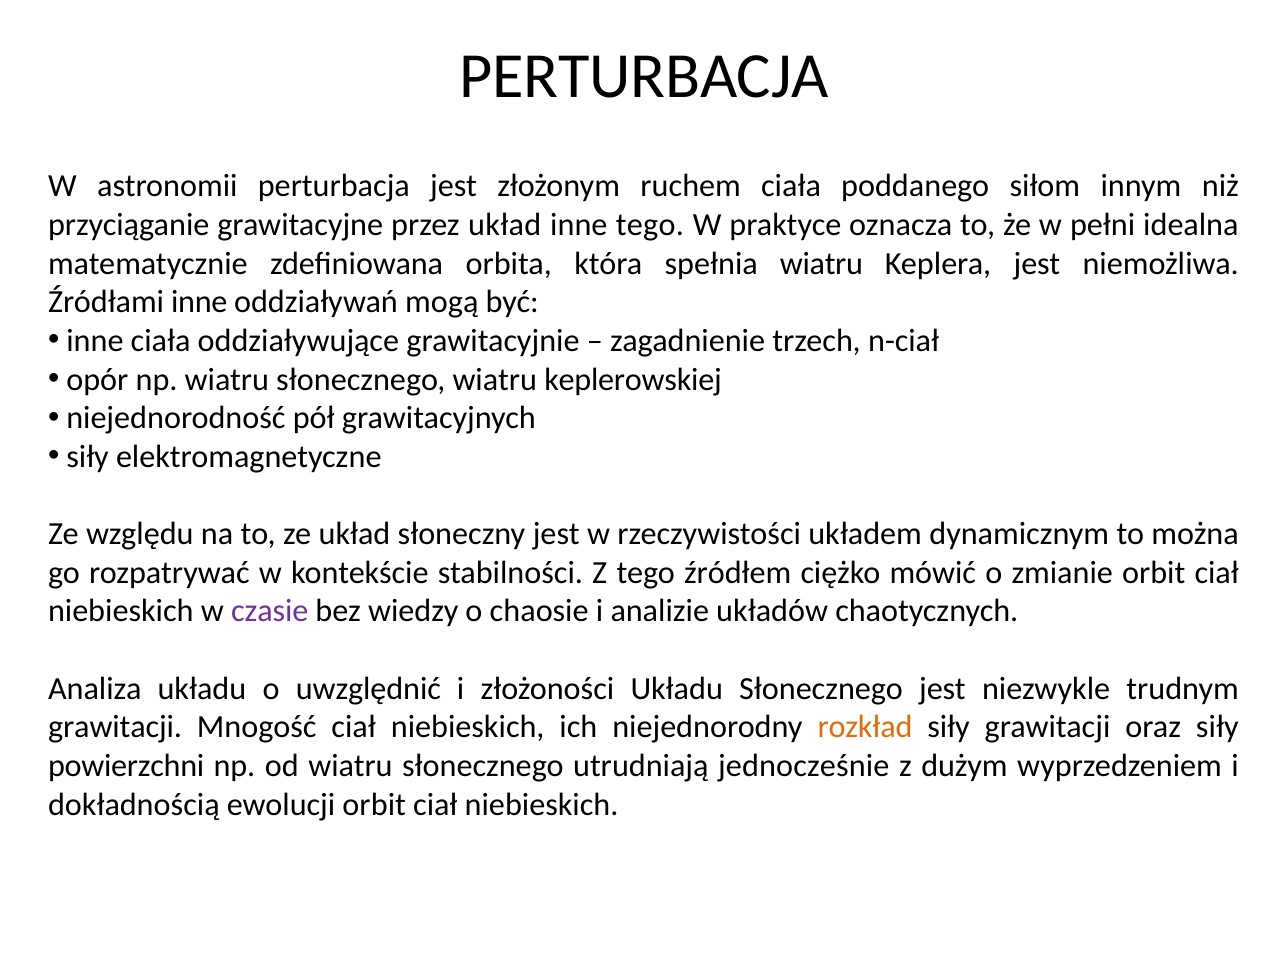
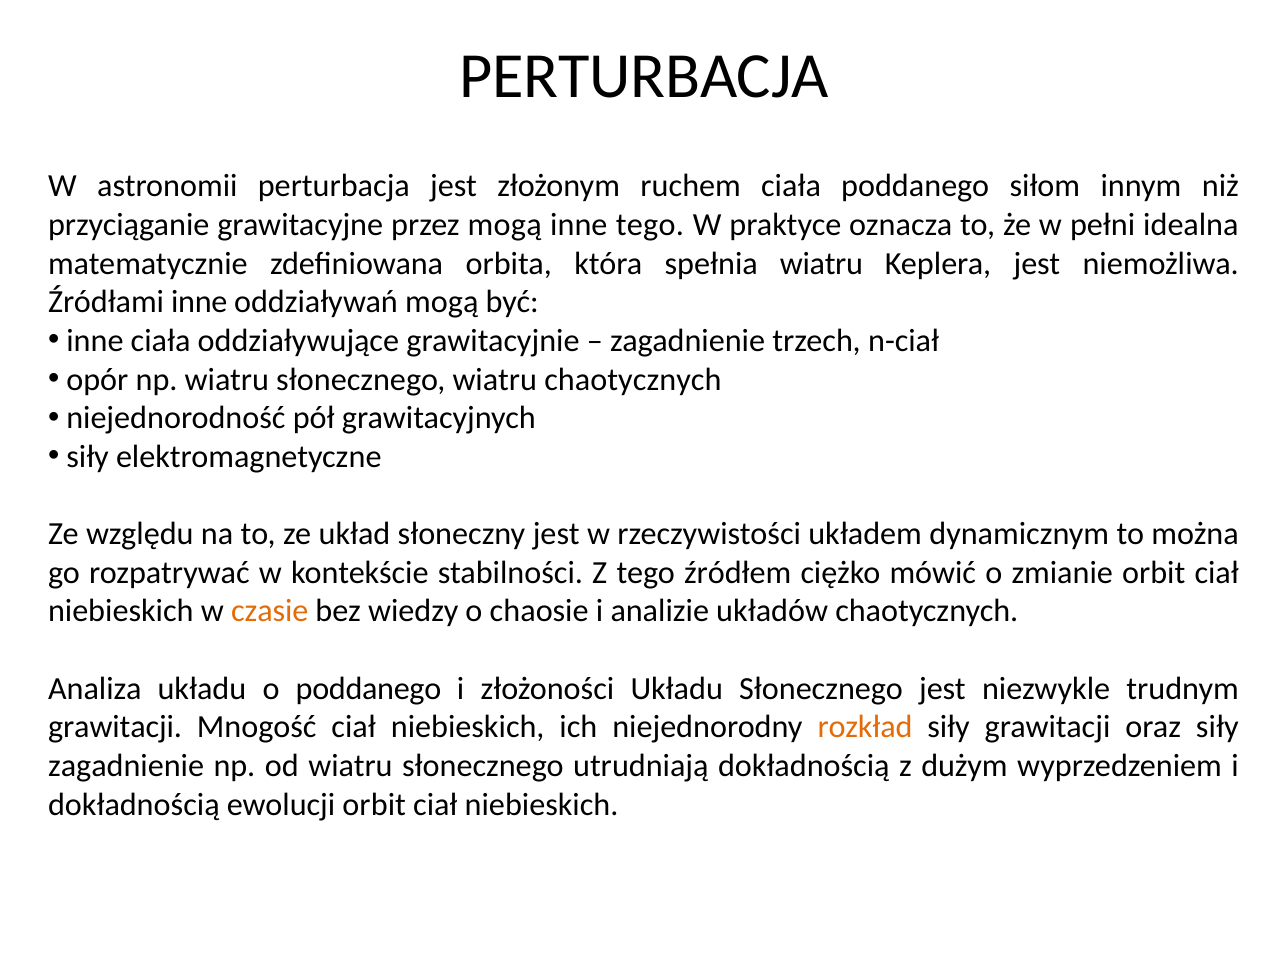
przez układ: układ -> mogą (505, 225)
wiatru keplerowskiej: keplerowskiej -> chaotycznych (633, 379)
czasie colour: purple -> orange (270, 611)
o uwzględnić: uwzględnić -> poddanego (368, 689)
powierzchni: powierzchni -> zagadnienie (126, 766)
utrudniają jednocześnie: jednocześnie -> dokładnością (804, 766)
